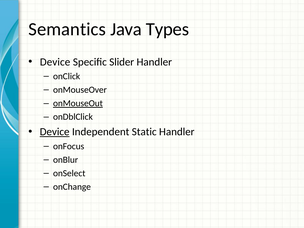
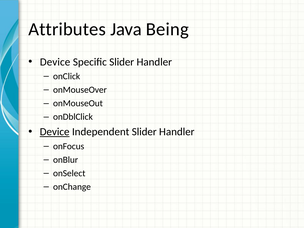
Semantics: Semantics -> Attributes (67, 29)
Types: Types -> Being (167, 29)
onMouseOut underline: present -> none (78, 103)
Independent Static: Static -> Slider (144, 132)
